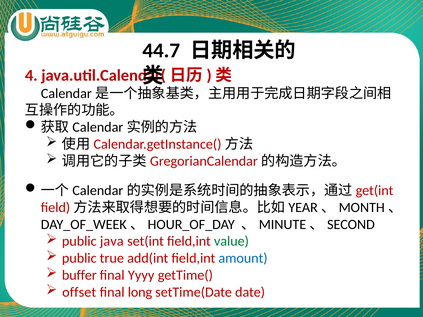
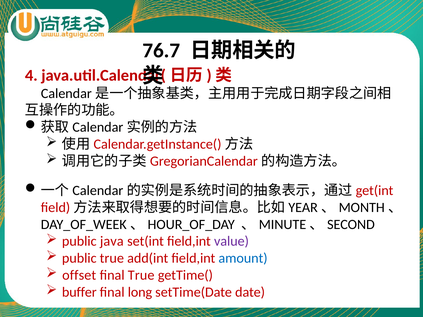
44.7: 44.7 -> 76.7 (161, 51)
value colour: green -> purple (231, 242)
buffer: buffer -> offset (79, 275)
final Yyyy: Yyyy -> True (141, 275)
offset: offset -> buffer (79, 292)
